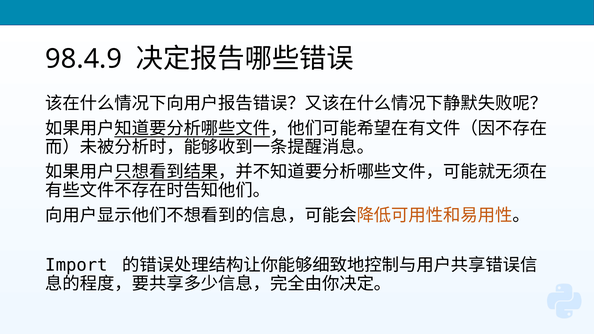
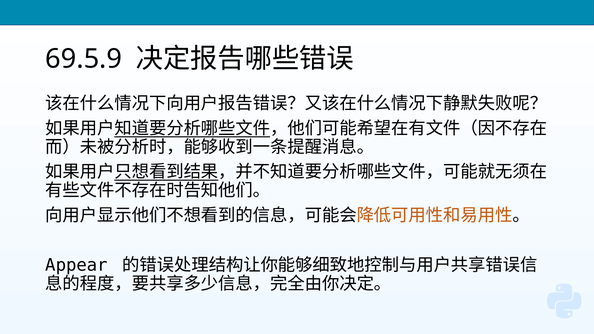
98.4.9: 98.4.9 -> 69.5.9 (84, 59)
Import: Import -> Appear (77, 265)
